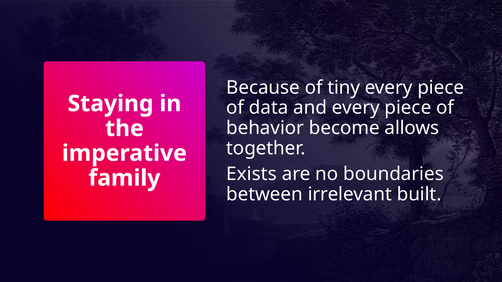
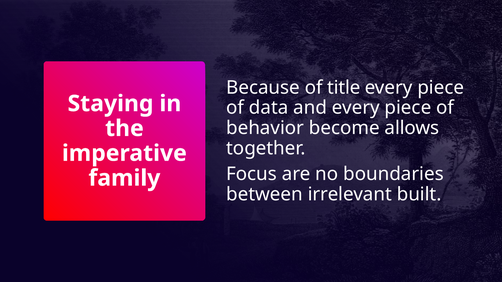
tiny: tiny -> title (344, 88)
Exists: Exists -> Focus (252, 174)
